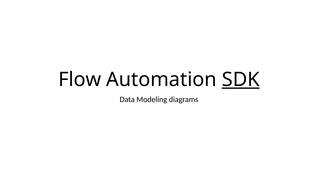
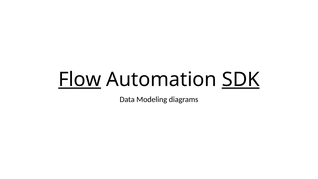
Flow underline: none -> present (80, 79)
